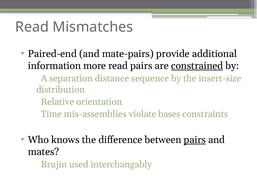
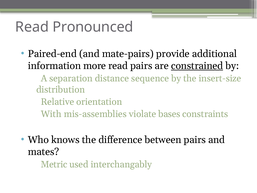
Mismatches: Mismatches -> Pronounced (93, 27)
Time: Time -> With (51, 114)
pairs underline: present -> none (195, 140)
Brujin: Brujin -> Metric (54, 164)
